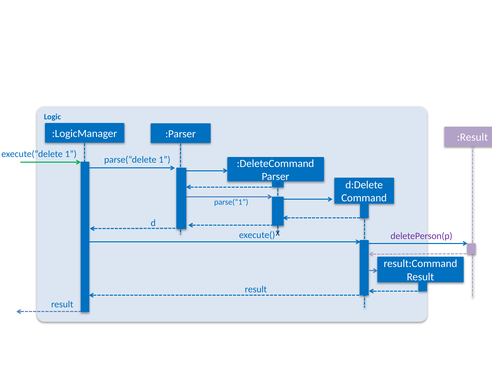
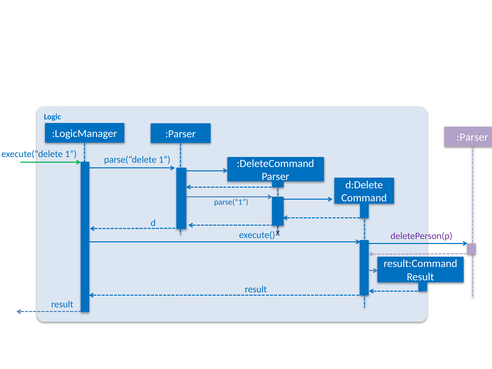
:Result: :Result -> :Parser (472, 137)
